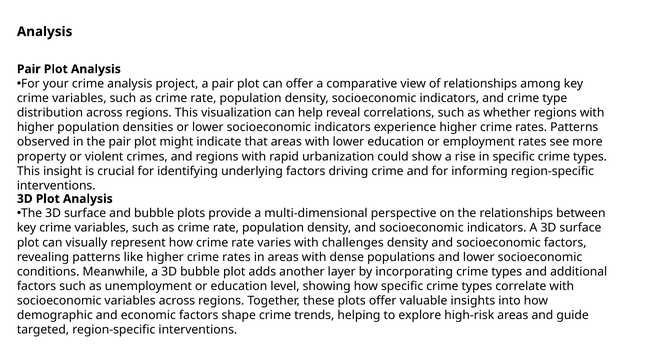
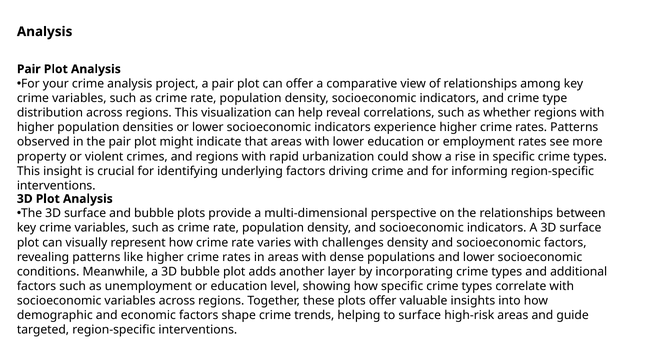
to explore: explore -> surface (420, 315)
